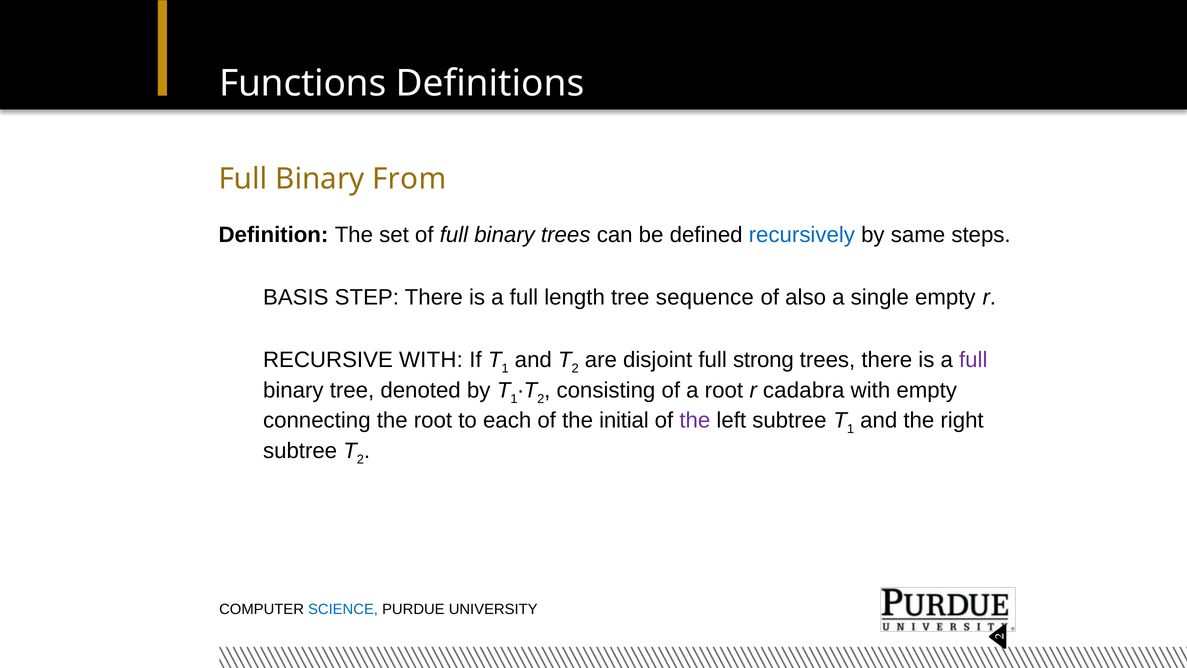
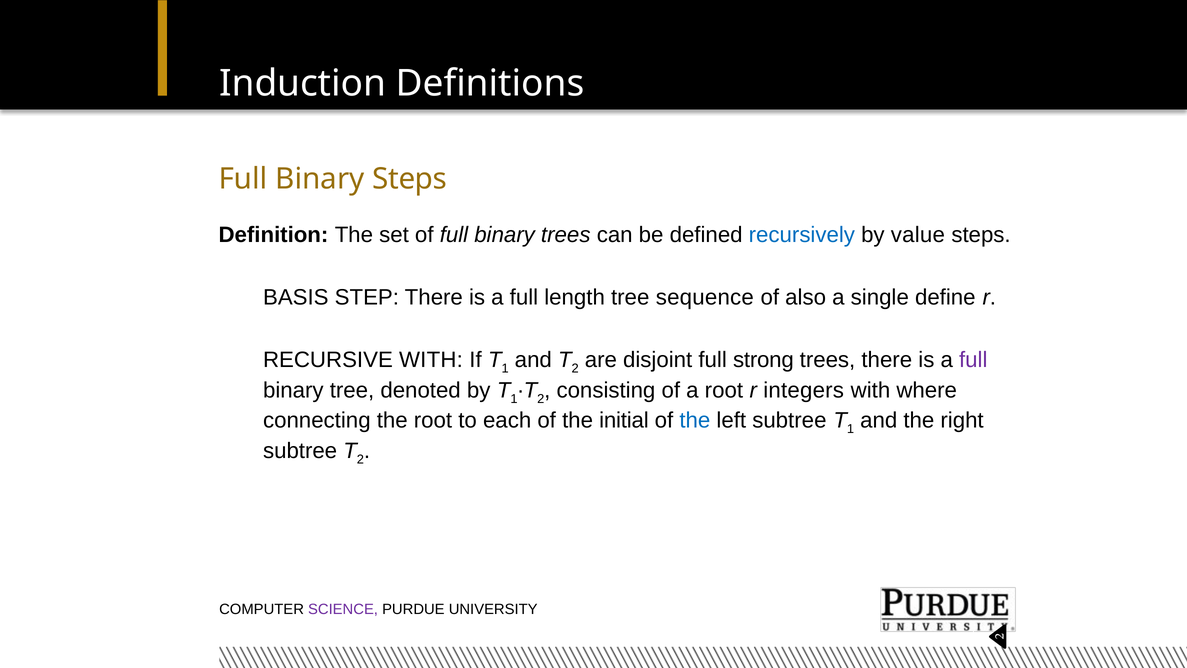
Functions: Functions -> Induction (303, 84)
Binary From: From -> Steps (410, 179)
same: same -> value (918, 235)
single empty: empty -> define (945, 297)
cadabra: cadabra -> integers (804, 390)
with empty: empty -> where (927, 390)
the colour: purple -> blue (695, 420)
SCIENCE colour: blue -> purple (343, 609)
